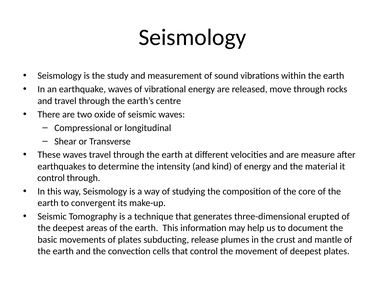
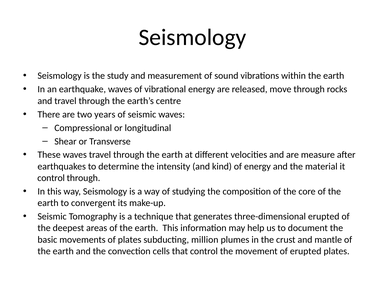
oxide: oxide -> years (105, 114)
release: release -> million (205, 239)
of deepest: deepest -> erupted (306, 251)
